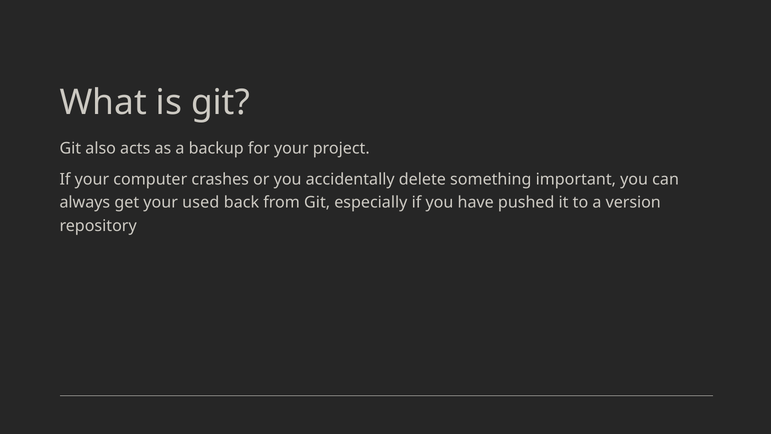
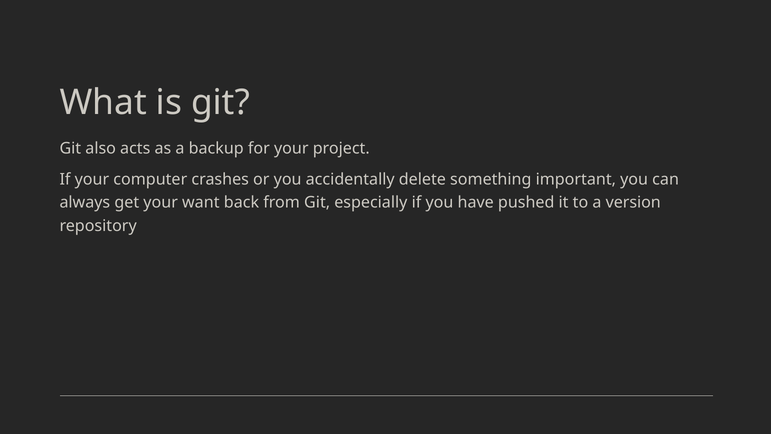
used: used -> want (201, 202)
